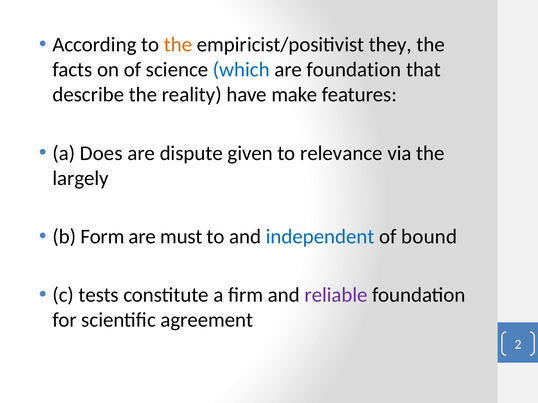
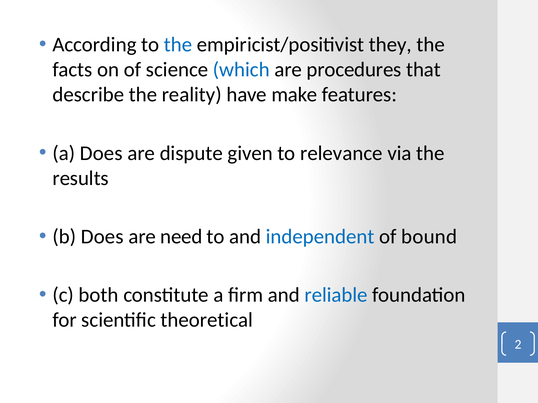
the colour: orange -> blue (178, 45)
are foundation: foundation -> procedures (354, 70)
largely: largely -> results (81, 178)
b Form: Form -> Does (102, 237)
must: must -> need (181, 237)
tests: tests -> both (99, 295)
reliable colour: purple -> blue (336, 295)
agreement: agreement -> theoretical (207, 320)
